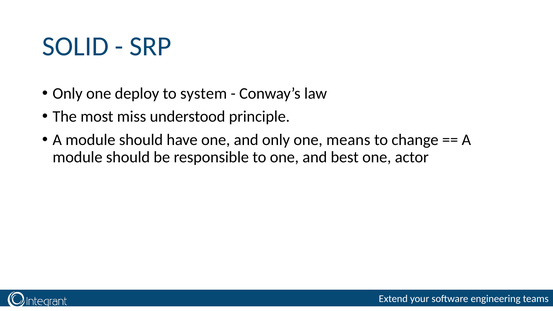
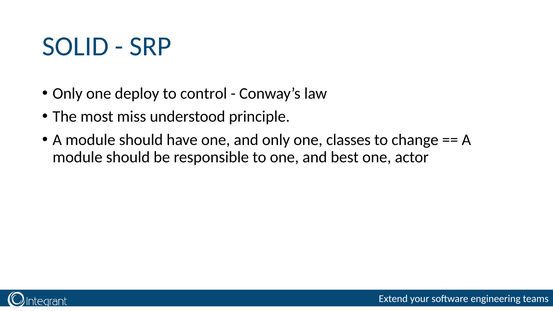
system: system -> control (204, 93)
means: means -> classes (348, 140)
